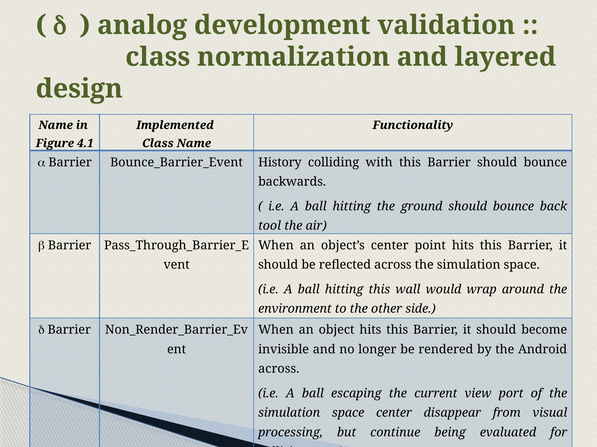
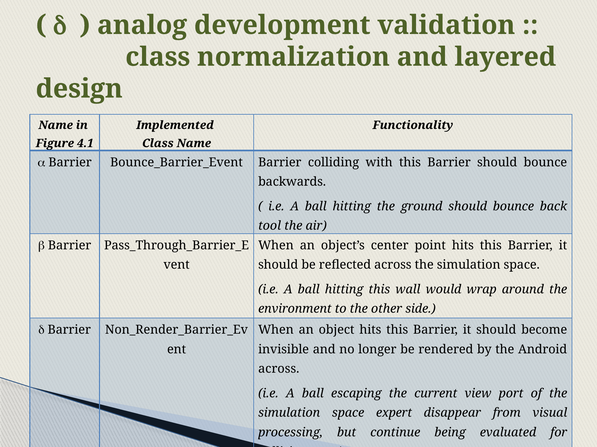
History: History -> Barrier (280, 163)
space center: center -> expert (394, 414)
